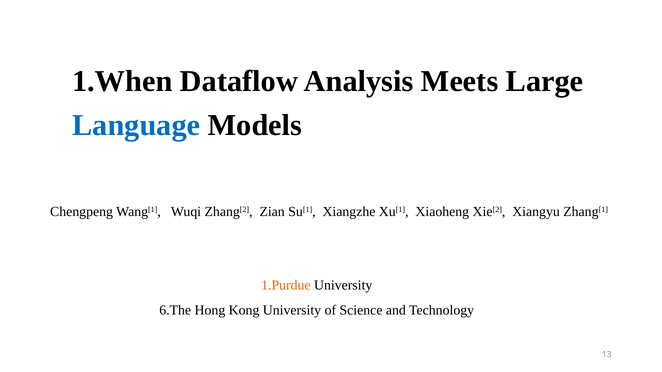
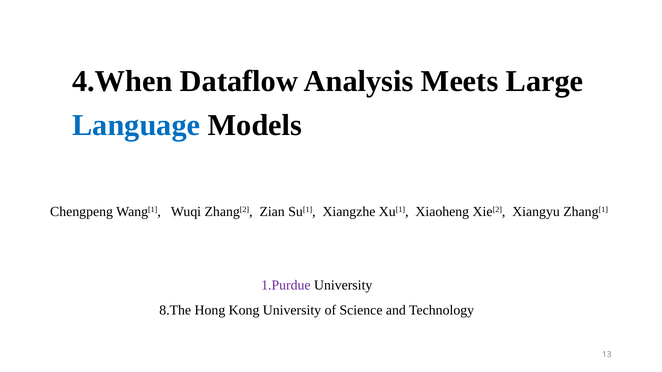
1.When: 1.When -> 4.When (122, 81)
1.Purdue colour: orange -> purple (286, 286)
6.The: 6.The -> 8.The (175, 310)
